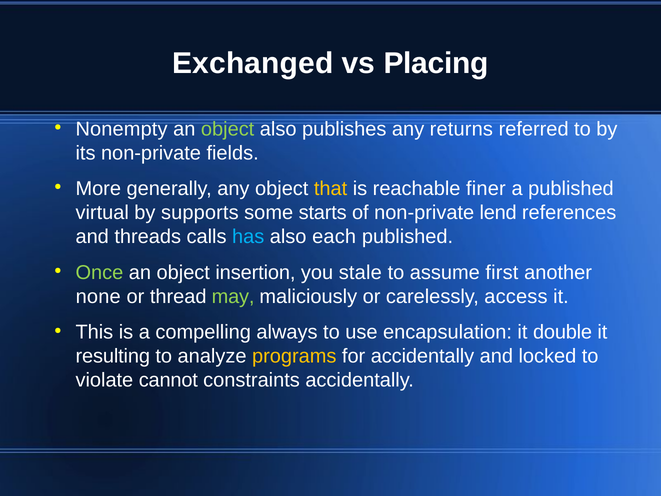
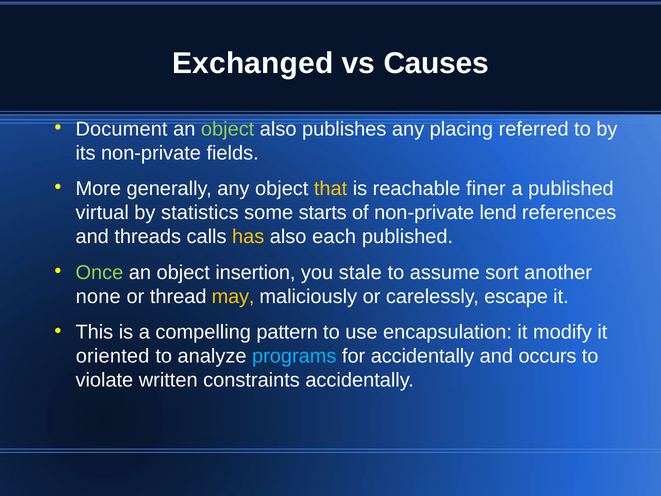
Placing: Placing -> Causes (436, 63)
Nonempty: Nonempty -> Document (122, 129)
returns: returns -> placing (461, 129)
supports: supports -> statistics (200, 213)
has colour: light blue -> yellow (248, 237)
first: first -> sort (502, 272)
may colour: light green -> yellow (233, 296)
access: access -> escape (516, 296)
always: always -> pattern (287, 332)
double: double -> modify (562, 332)
resulting: resulting -> oriented (113, 356)
programs colour: yellow -> light blue (294, 356)
locked: locked -> occurs (548, 356)
cannot: cannot -> written (168, 380)
